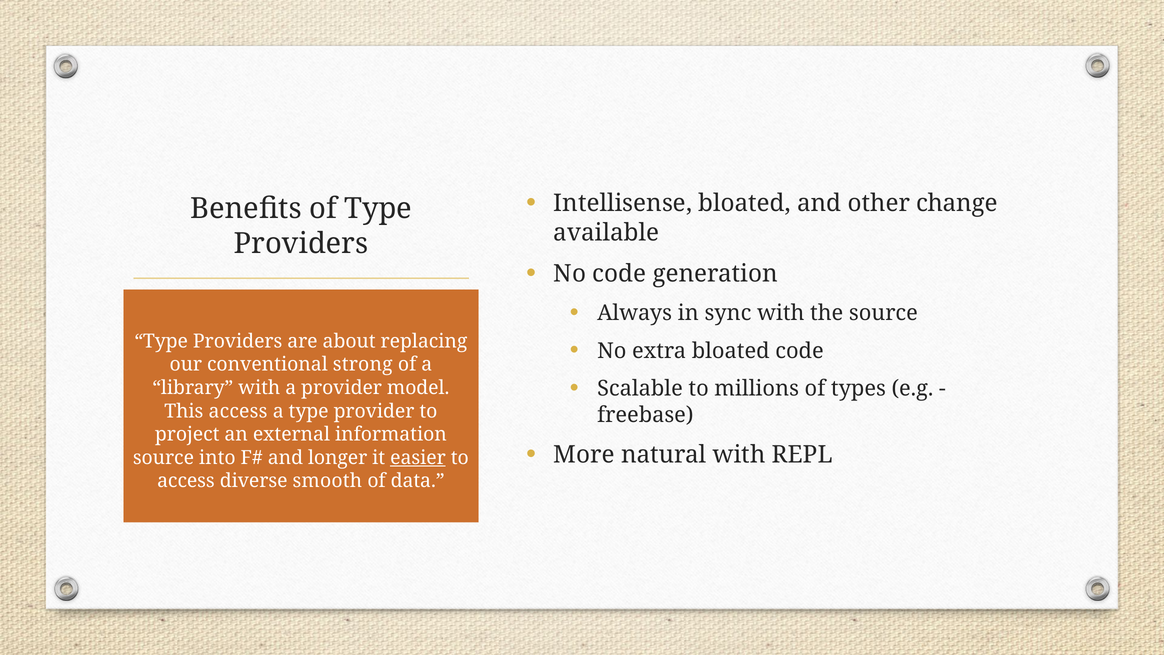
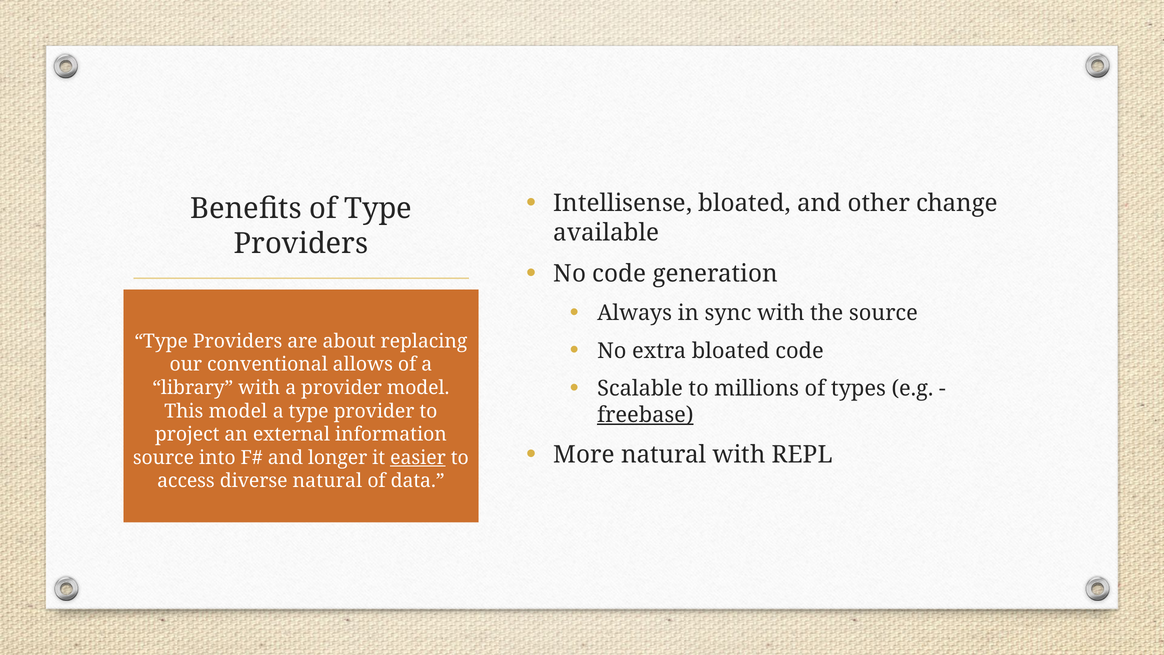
strong: strong -> allows (363, 365)
This access: access -> model (238, 411)
freebase underline: none -> present (645, 415)
diverse smooth: smooth -> natural (327, 481)
